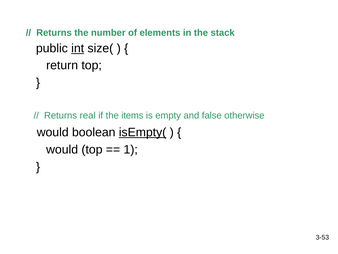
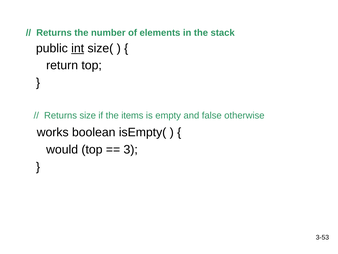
real: real -> size (88, 115)
would: would -> works (53, 132)
isEmpty( underline: present -> none (143, 132)
1: 1 -> 3 (131, 149)
